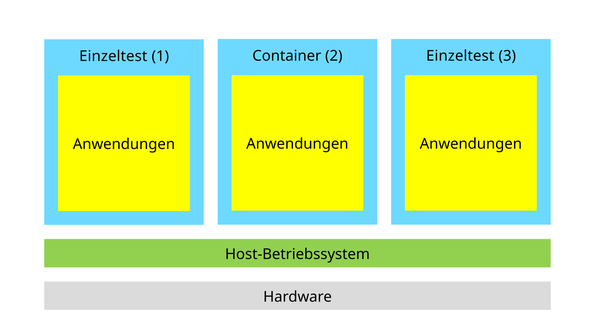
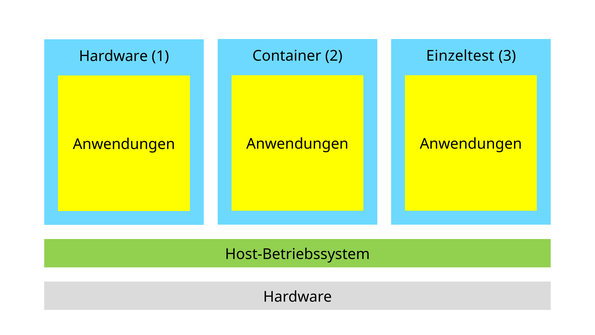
Einzeltest: Einzeltest -> Hardware (113, 56)
